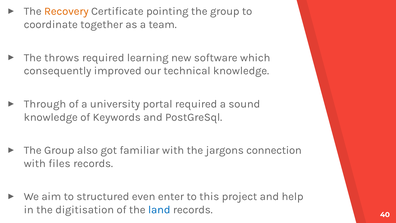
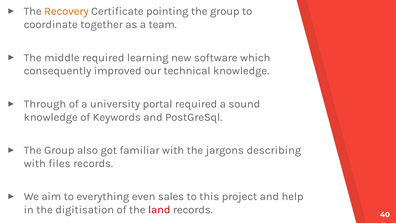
throws: throws -> middle (62, 58)
connection: connection -> describing (274, 150)
structured: structured -> everything (103, 196)
enter: enter -> sales (171, 196)
land colour: blue -> red (159, 209)
